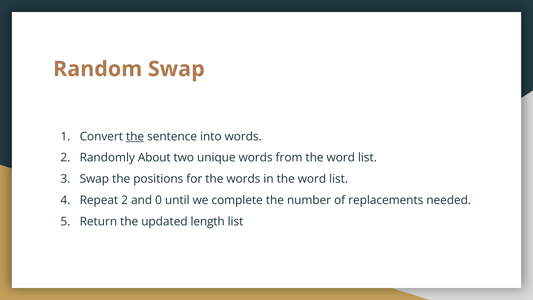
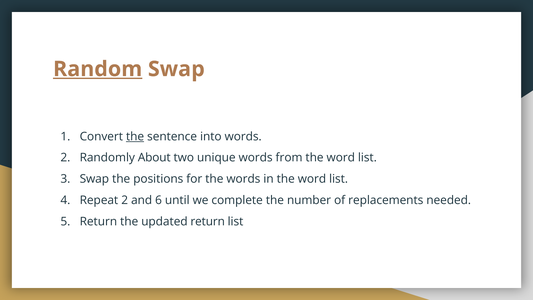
Random underline: none -> present (98, 69)
0: 0 -> 6 (159, 200)
updated length: length -> return (208, 221)
